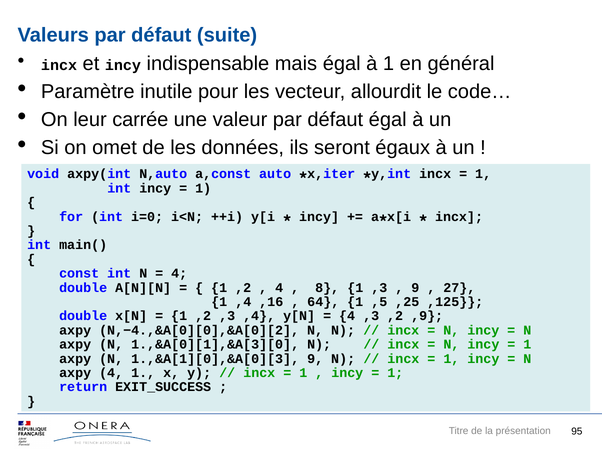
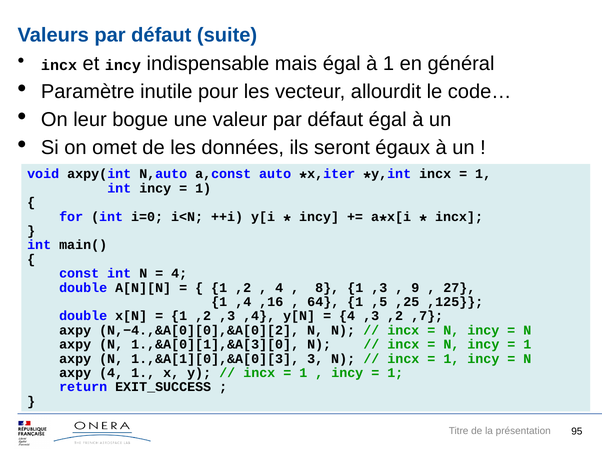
carrée: carrée -> bogue (140, 120)
,9: ,9 -> ,7 (427, 316)
1.,&A[1][0],&A[0][3 9: 9 -> 3 (315, 359)
